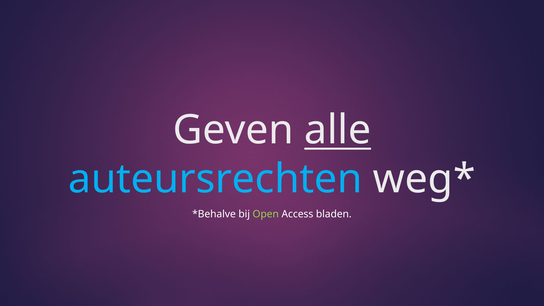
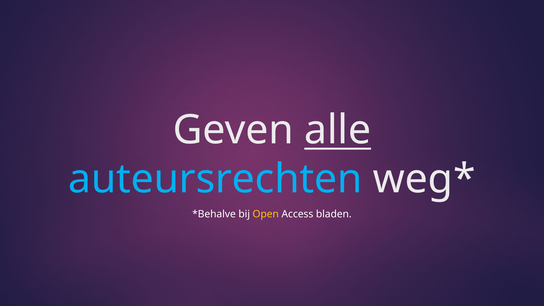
Open colour: light green -> yellow (266, 214)
